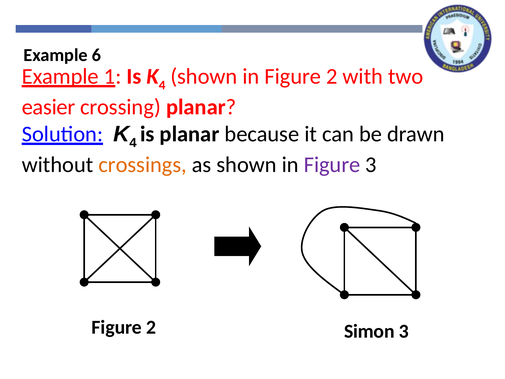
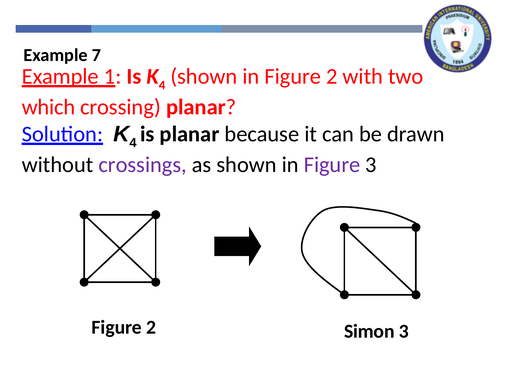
6: 6 -> 7 (96, 55)
easier: easier -> which (49, 107)
crossings colour: orange -> purple (143, 165)
